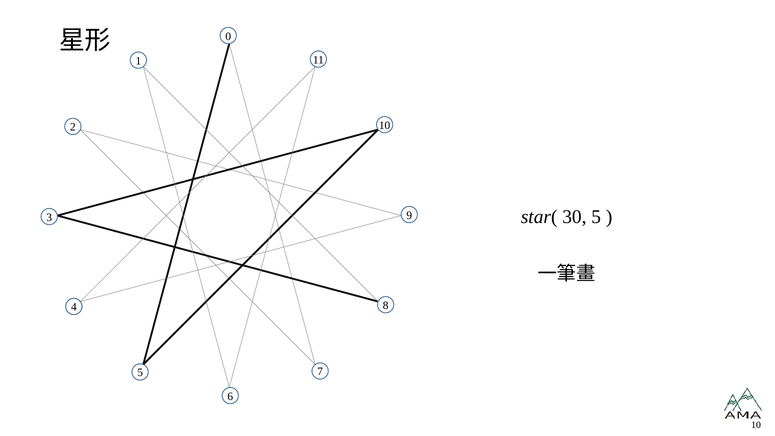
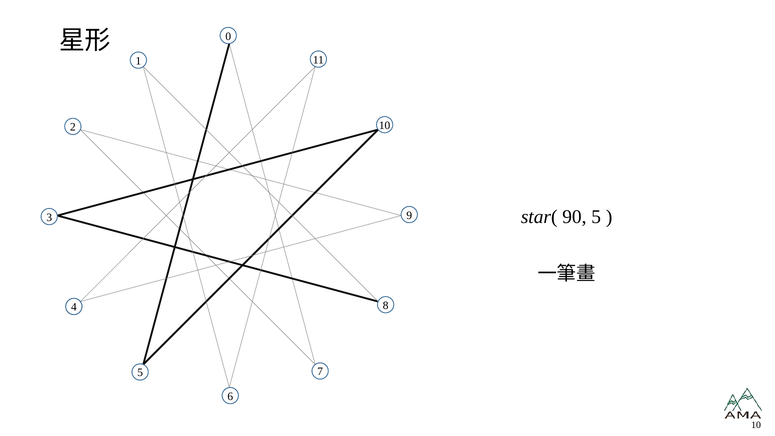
30: 30 -> 90 (574, 217)
